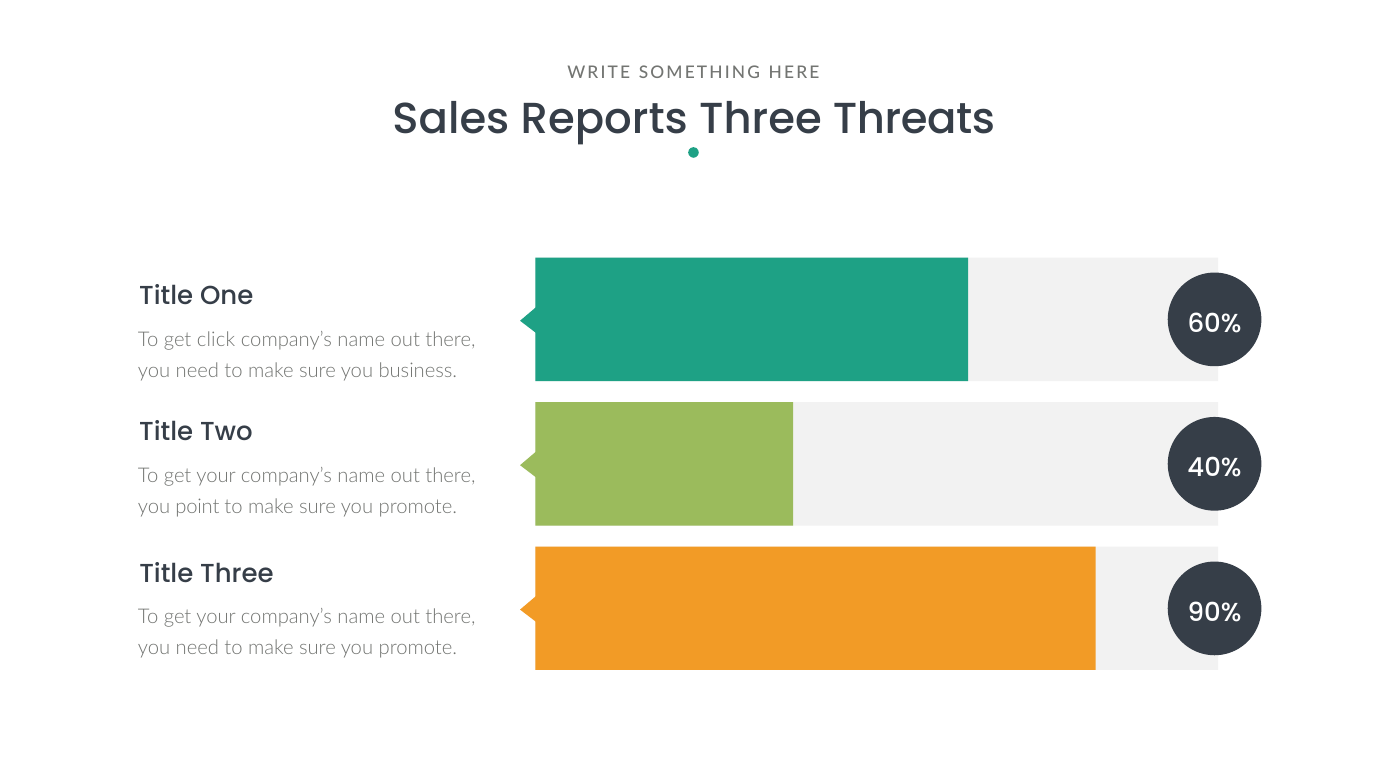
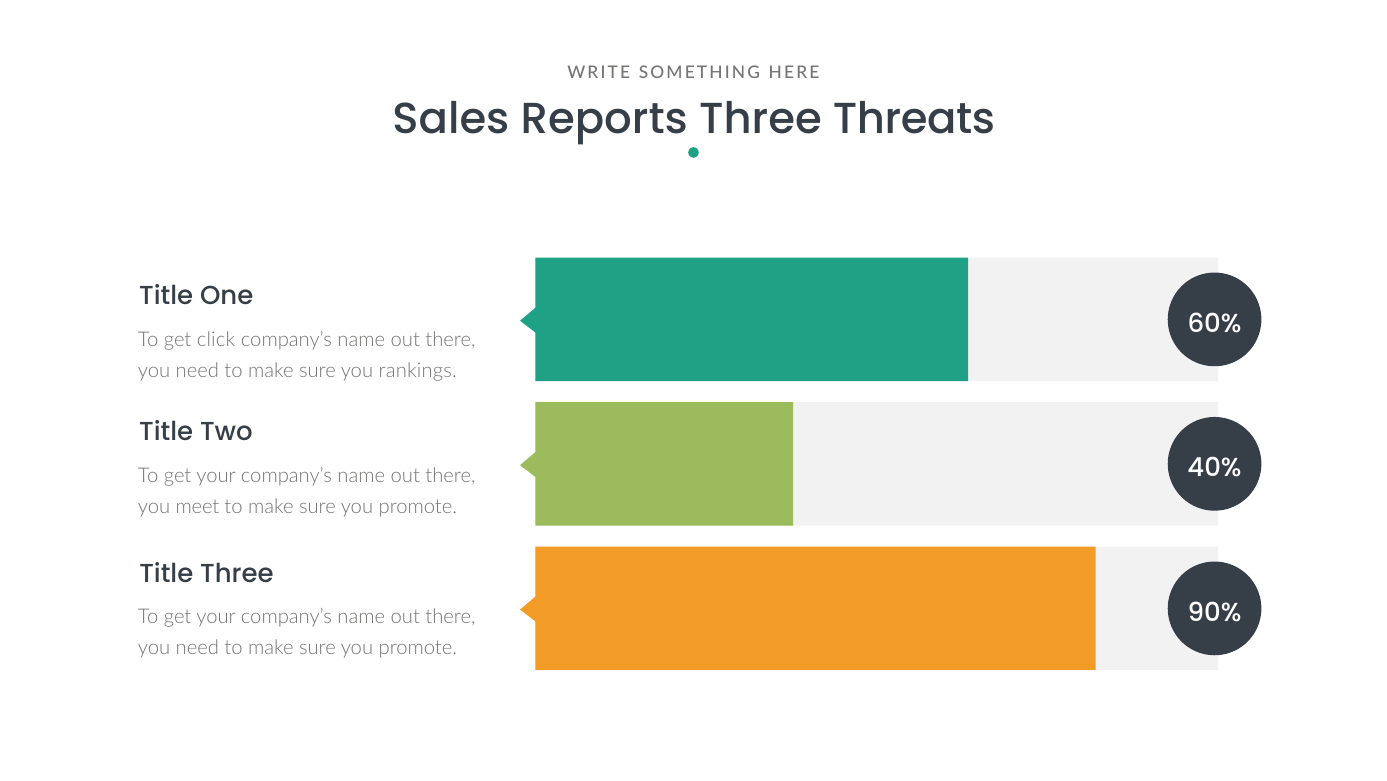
business: business -> rankings (418, 370)
point: point -> meet (197, 506)
